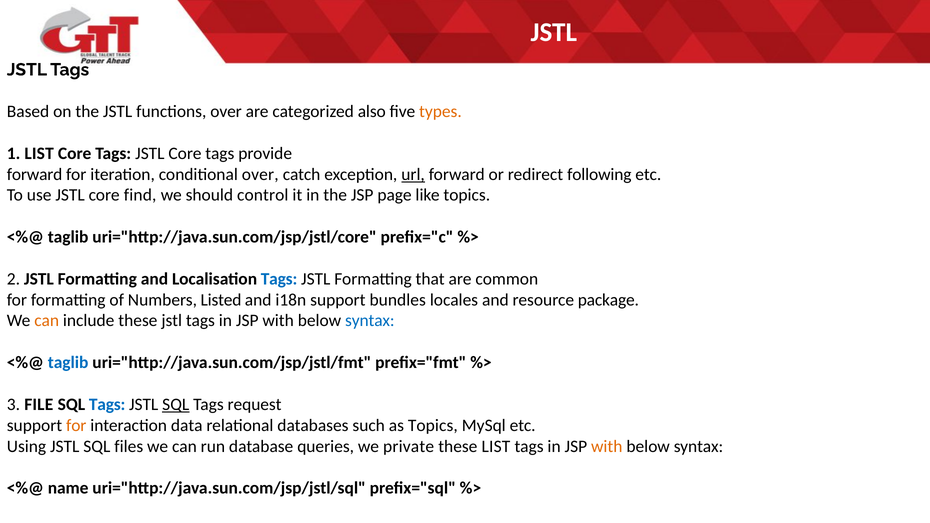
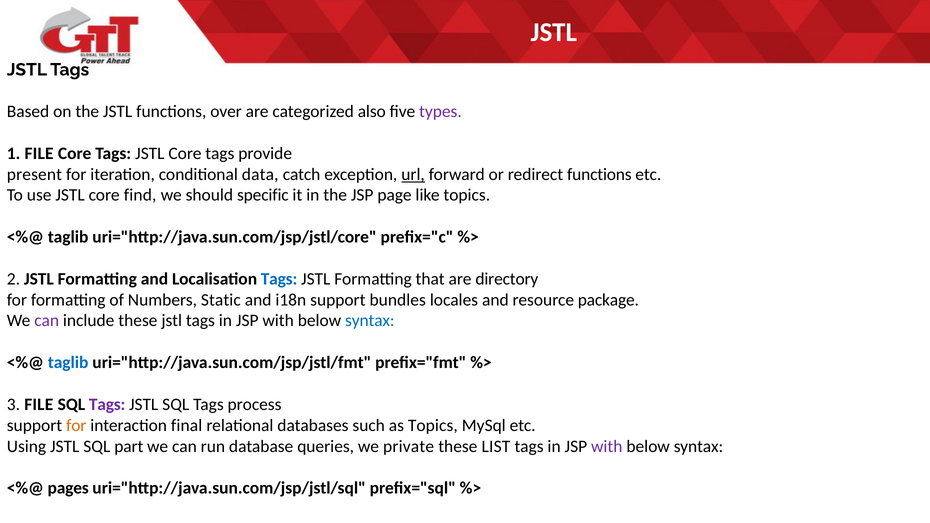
types colour: orange -> purple (440, 112)
1 LIST: LIST -> FILE (39, 153)
forward: forward -> present (34, 174)
conditional over: over -> data (260, 174)
redirect following: following -> functions (599, 174)
control: control -> specific (263, 195)
common: common -> directory (507, 279)
Listed: Listed -> Static (221, 300)
can colour: orange -> purple (47, 321)
Tags colour: blue -> purple (107, 405)
SQL underline: present -> none (176, 405)
request: request -> process (255, 405)
data: data -> final (187, 425)
files: files -> part (129, 446)
with colour: orange -> purple (607, 446)
name: name -> pages (68, 488)
